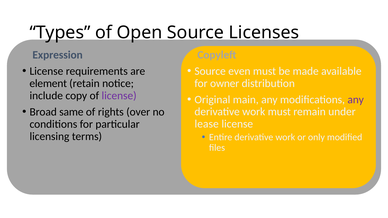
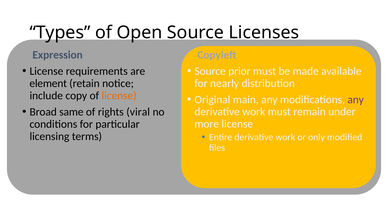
even: even -> prior (239, 71)
owner: owner -> nearly (225, 83)
license colour: purple -> orange (119, 96)
over: over -> viral (138, 112)
lease: lease -> more (207, 124)
